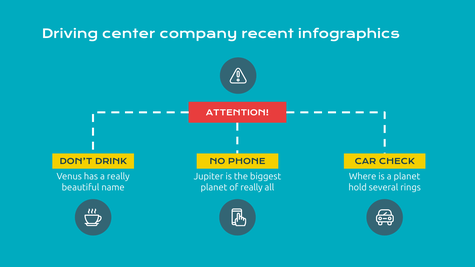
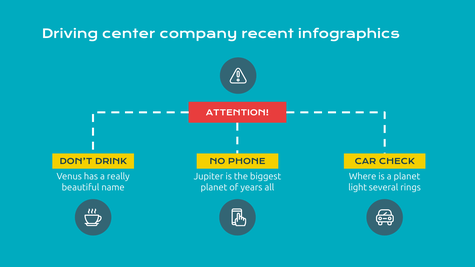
of really: really -> years (251, 188)
hold: hold -> light (358, 188)
